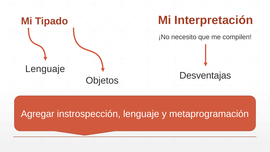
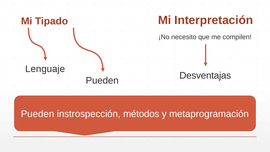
Objetos: Objetos -> Pueden (102, 81)
Agregar: Agregar -> Pueden (38, 114)
instrospección lenguaje: lenguaje -> métodos (141, 114)
